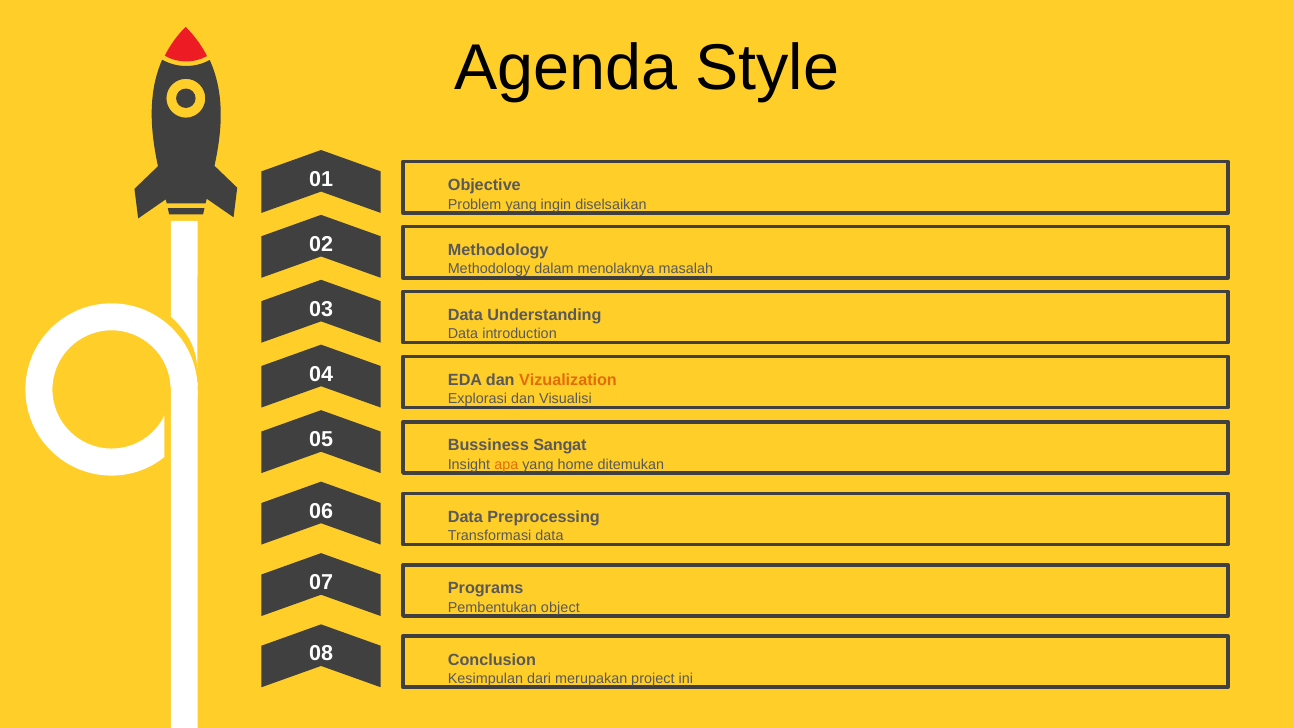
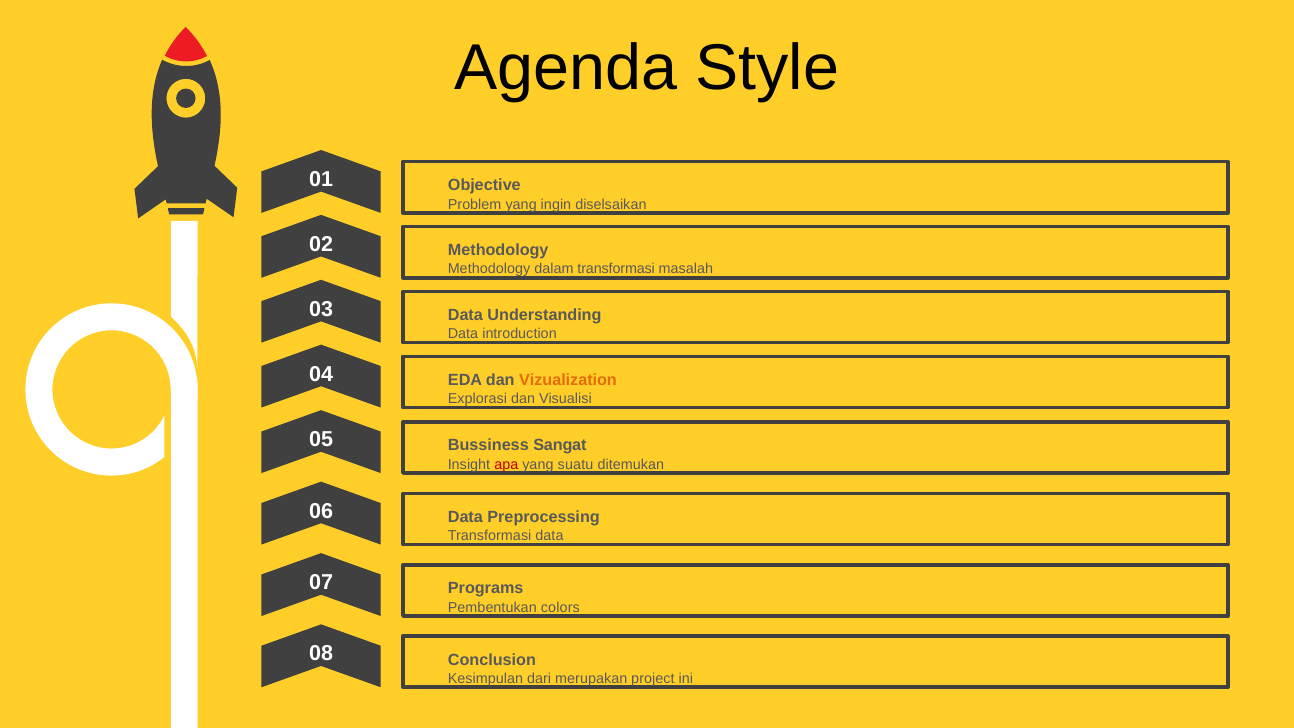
dalam menolaknya: menolaknya -> transformasi (616, 269)
apa colour: orange -> red (506, 464)
home: home -> suatu (576, 464)
object: object -> colors (560, 607)
